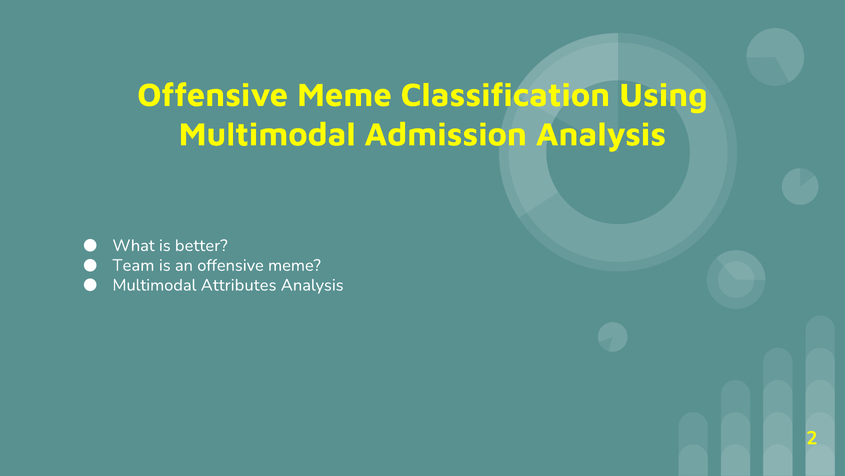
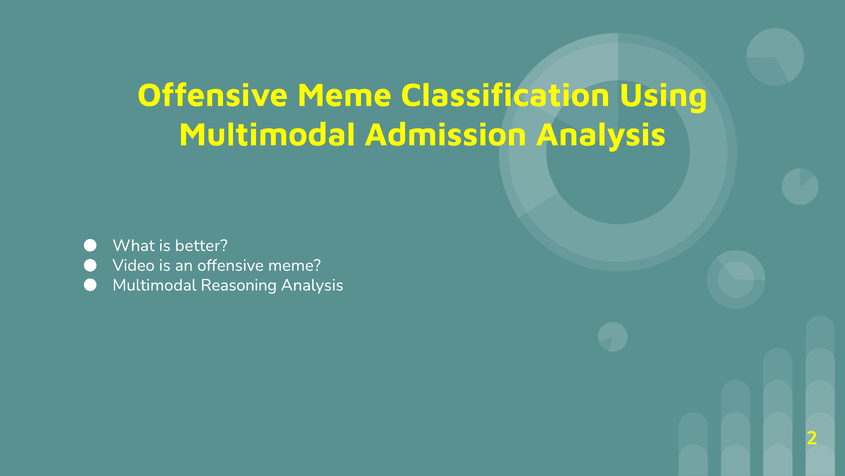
Team: Team -> Video (134, 265)
Attributes: Attributes -> Reasoning (239, 285)
